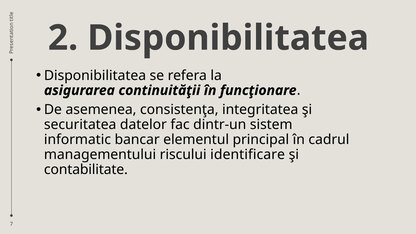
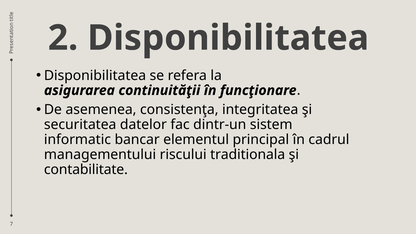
identificare: identificare -> traditionala (248, 155)
